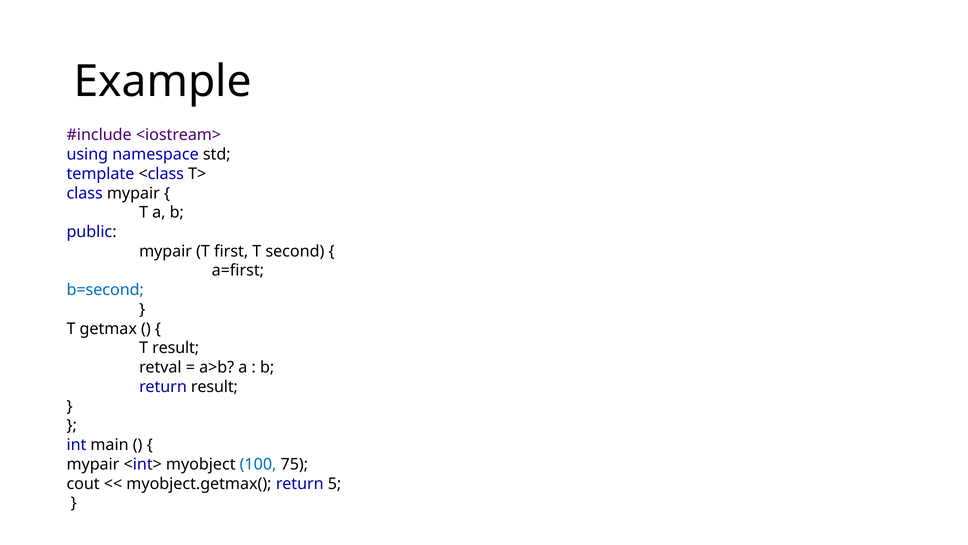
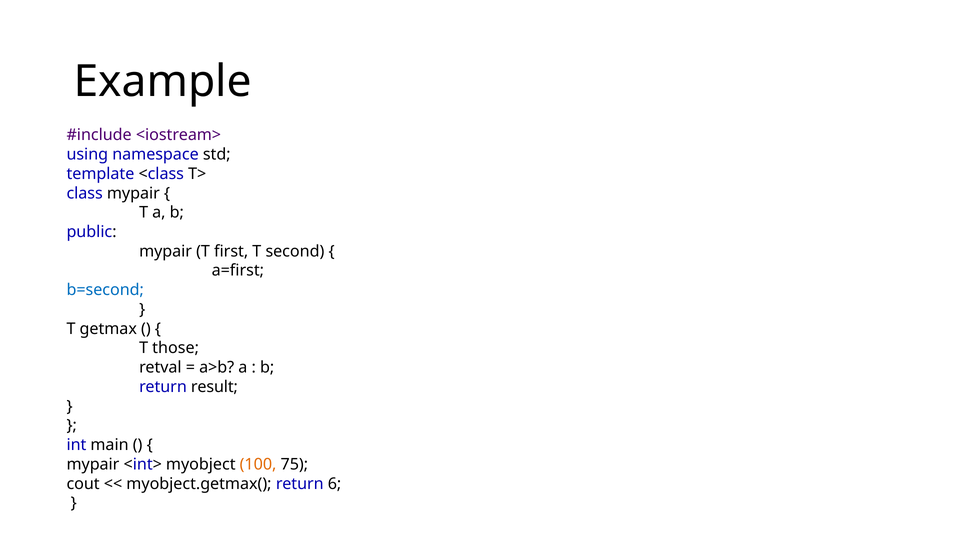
T result: result -> those (176, 348)
100 colour: blue -> orange (258, 464)
5: 5 -> 6 (335, 483)
